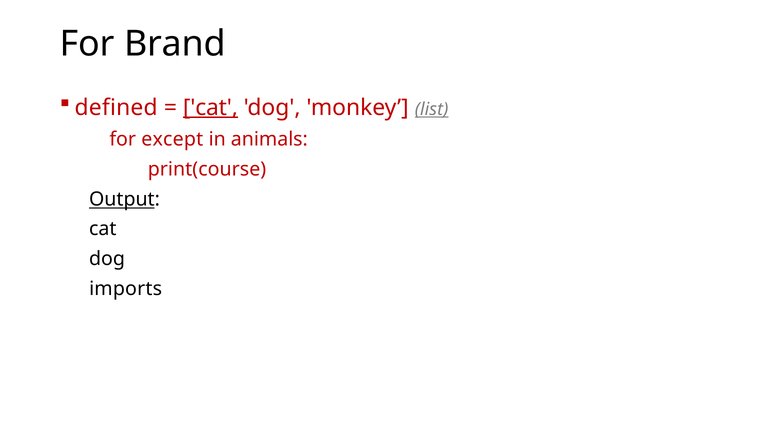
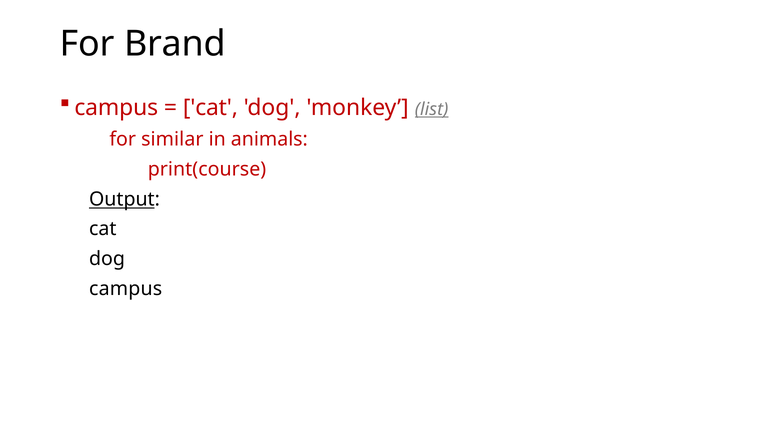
defined: defined -> campus (116, 107)
cat underline: present -> none (210, 107)
except: except -> similar (172, 139)
imports: imports -> campus (126, 288)
